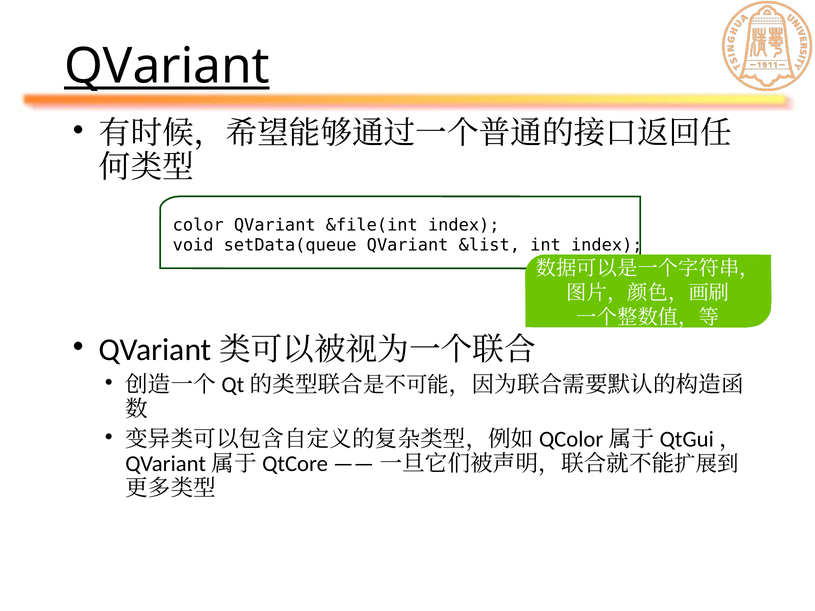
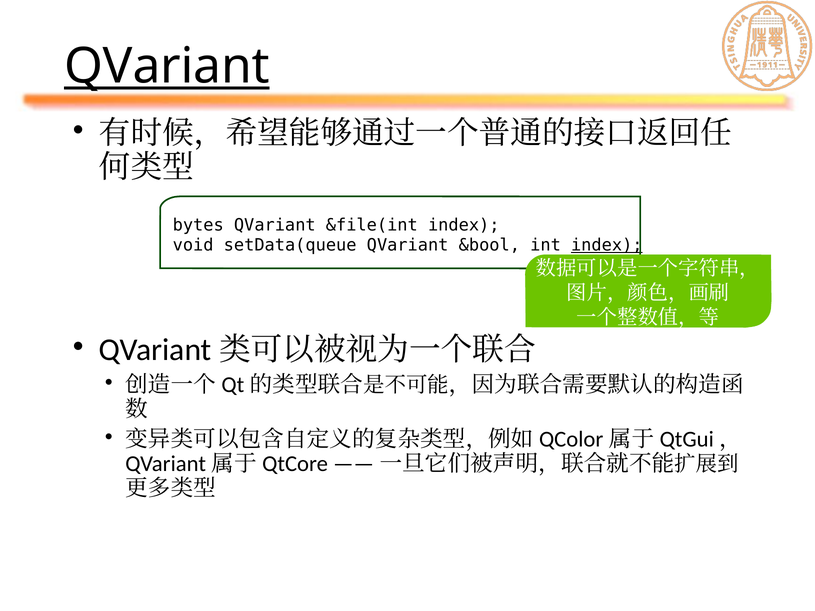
color: color -> bytes (198, 225)
&list: &list -> &bool (489, 245)
index underline: none -> present (607, 245)
